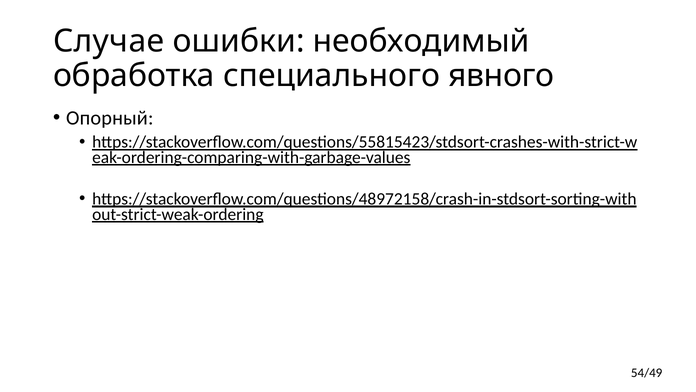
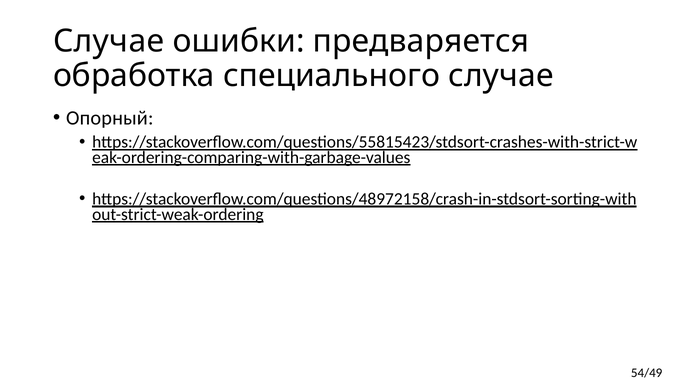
необходимый: необходимый -> предваряется (421, 41)
специального явного: явного -> случае (501, 76)
